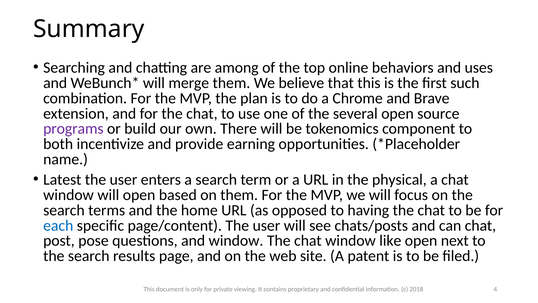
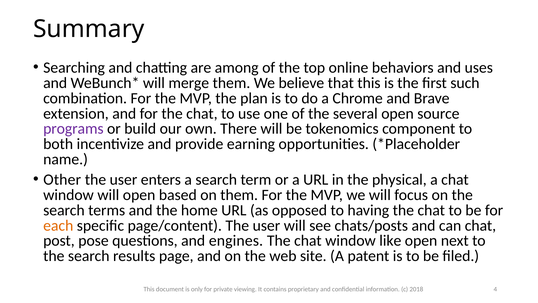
Latest: Latest -> Other (62, 179)
each colour: blue -> orange (58, 225)
and window: window -> engines (236, 241)
